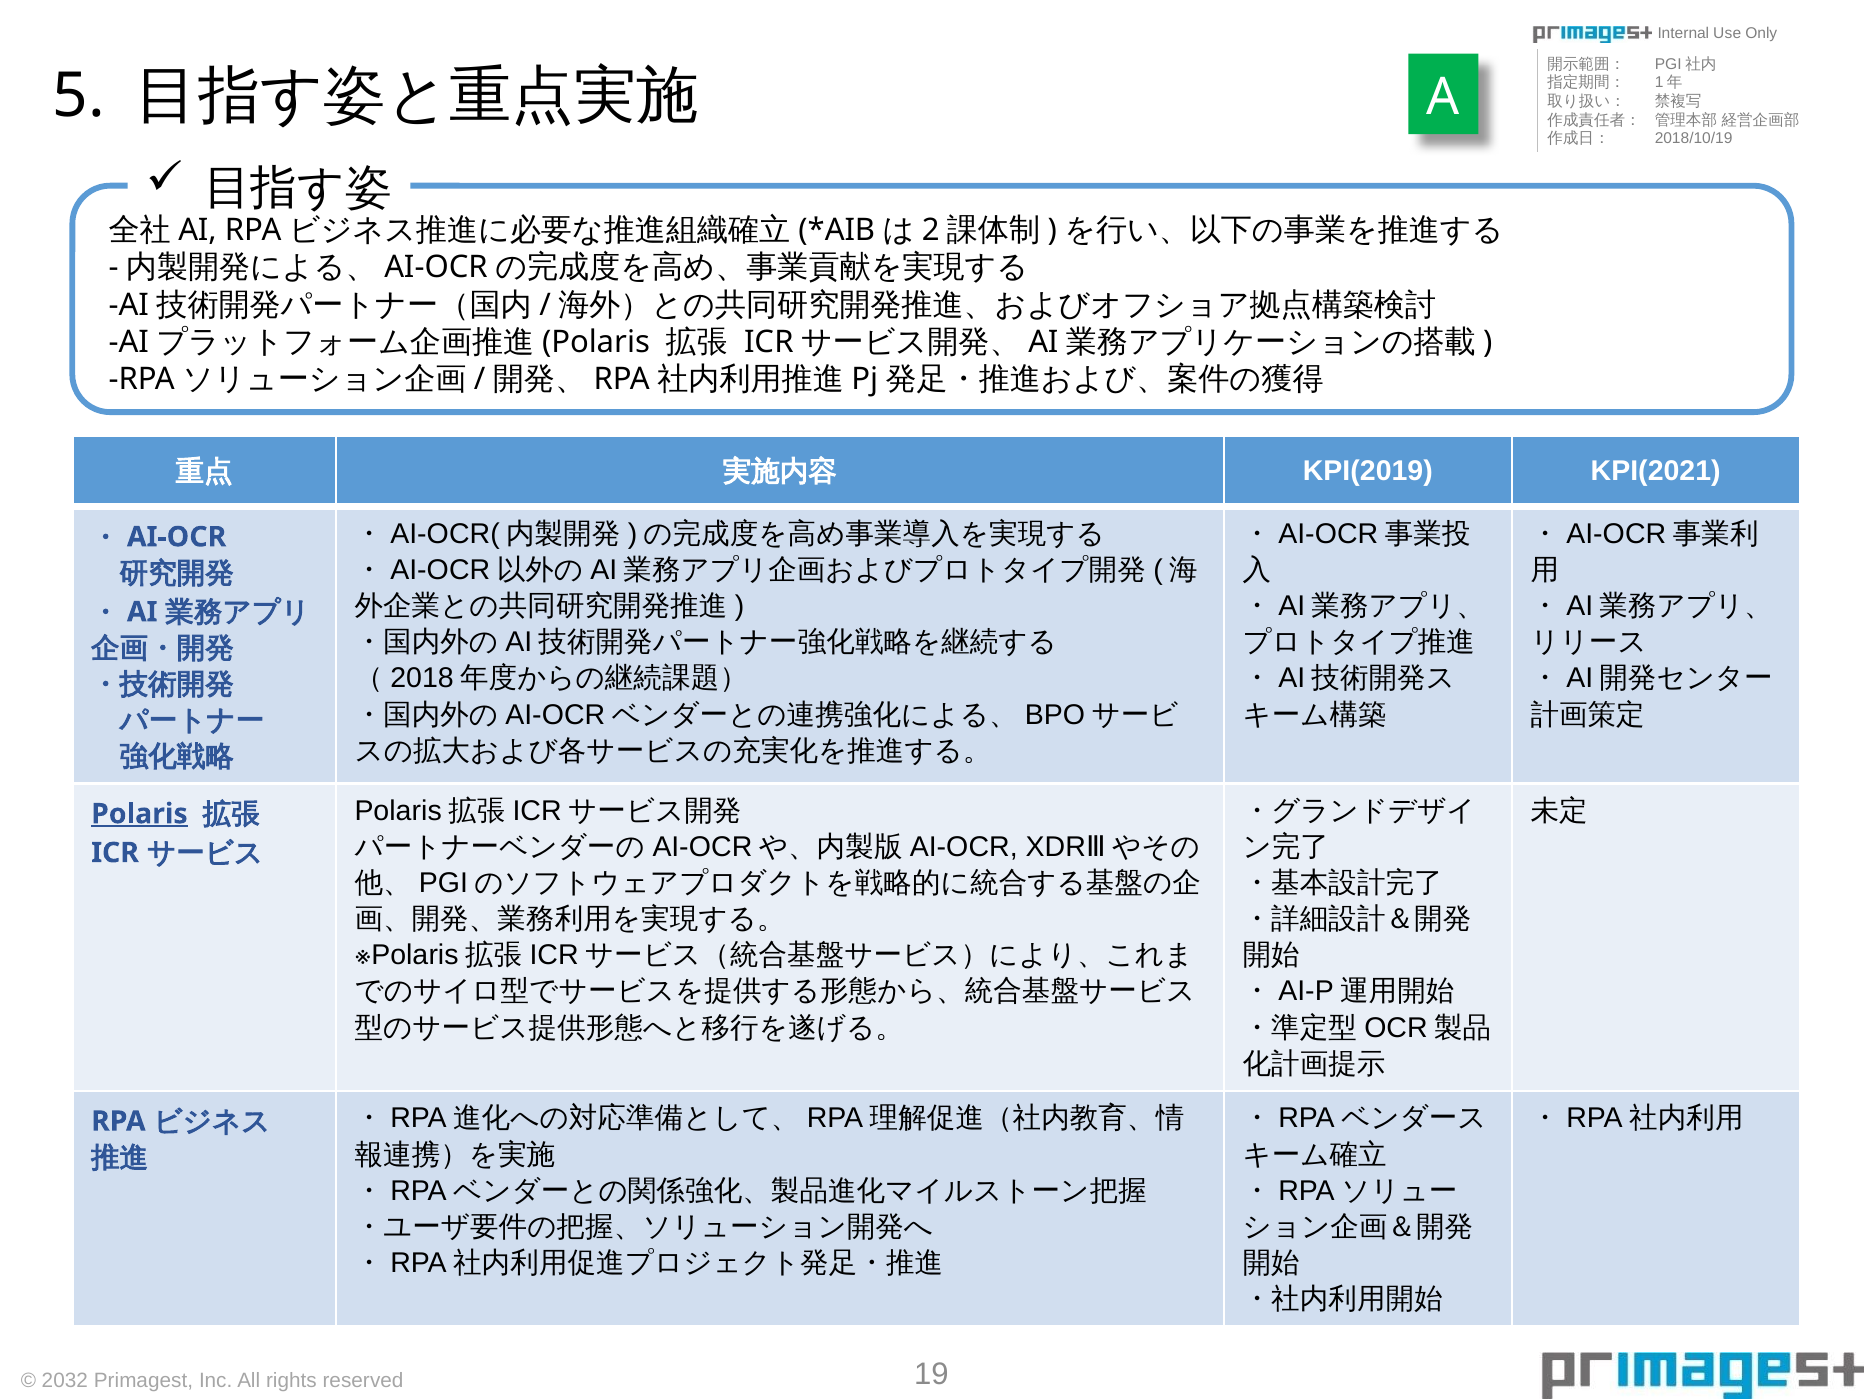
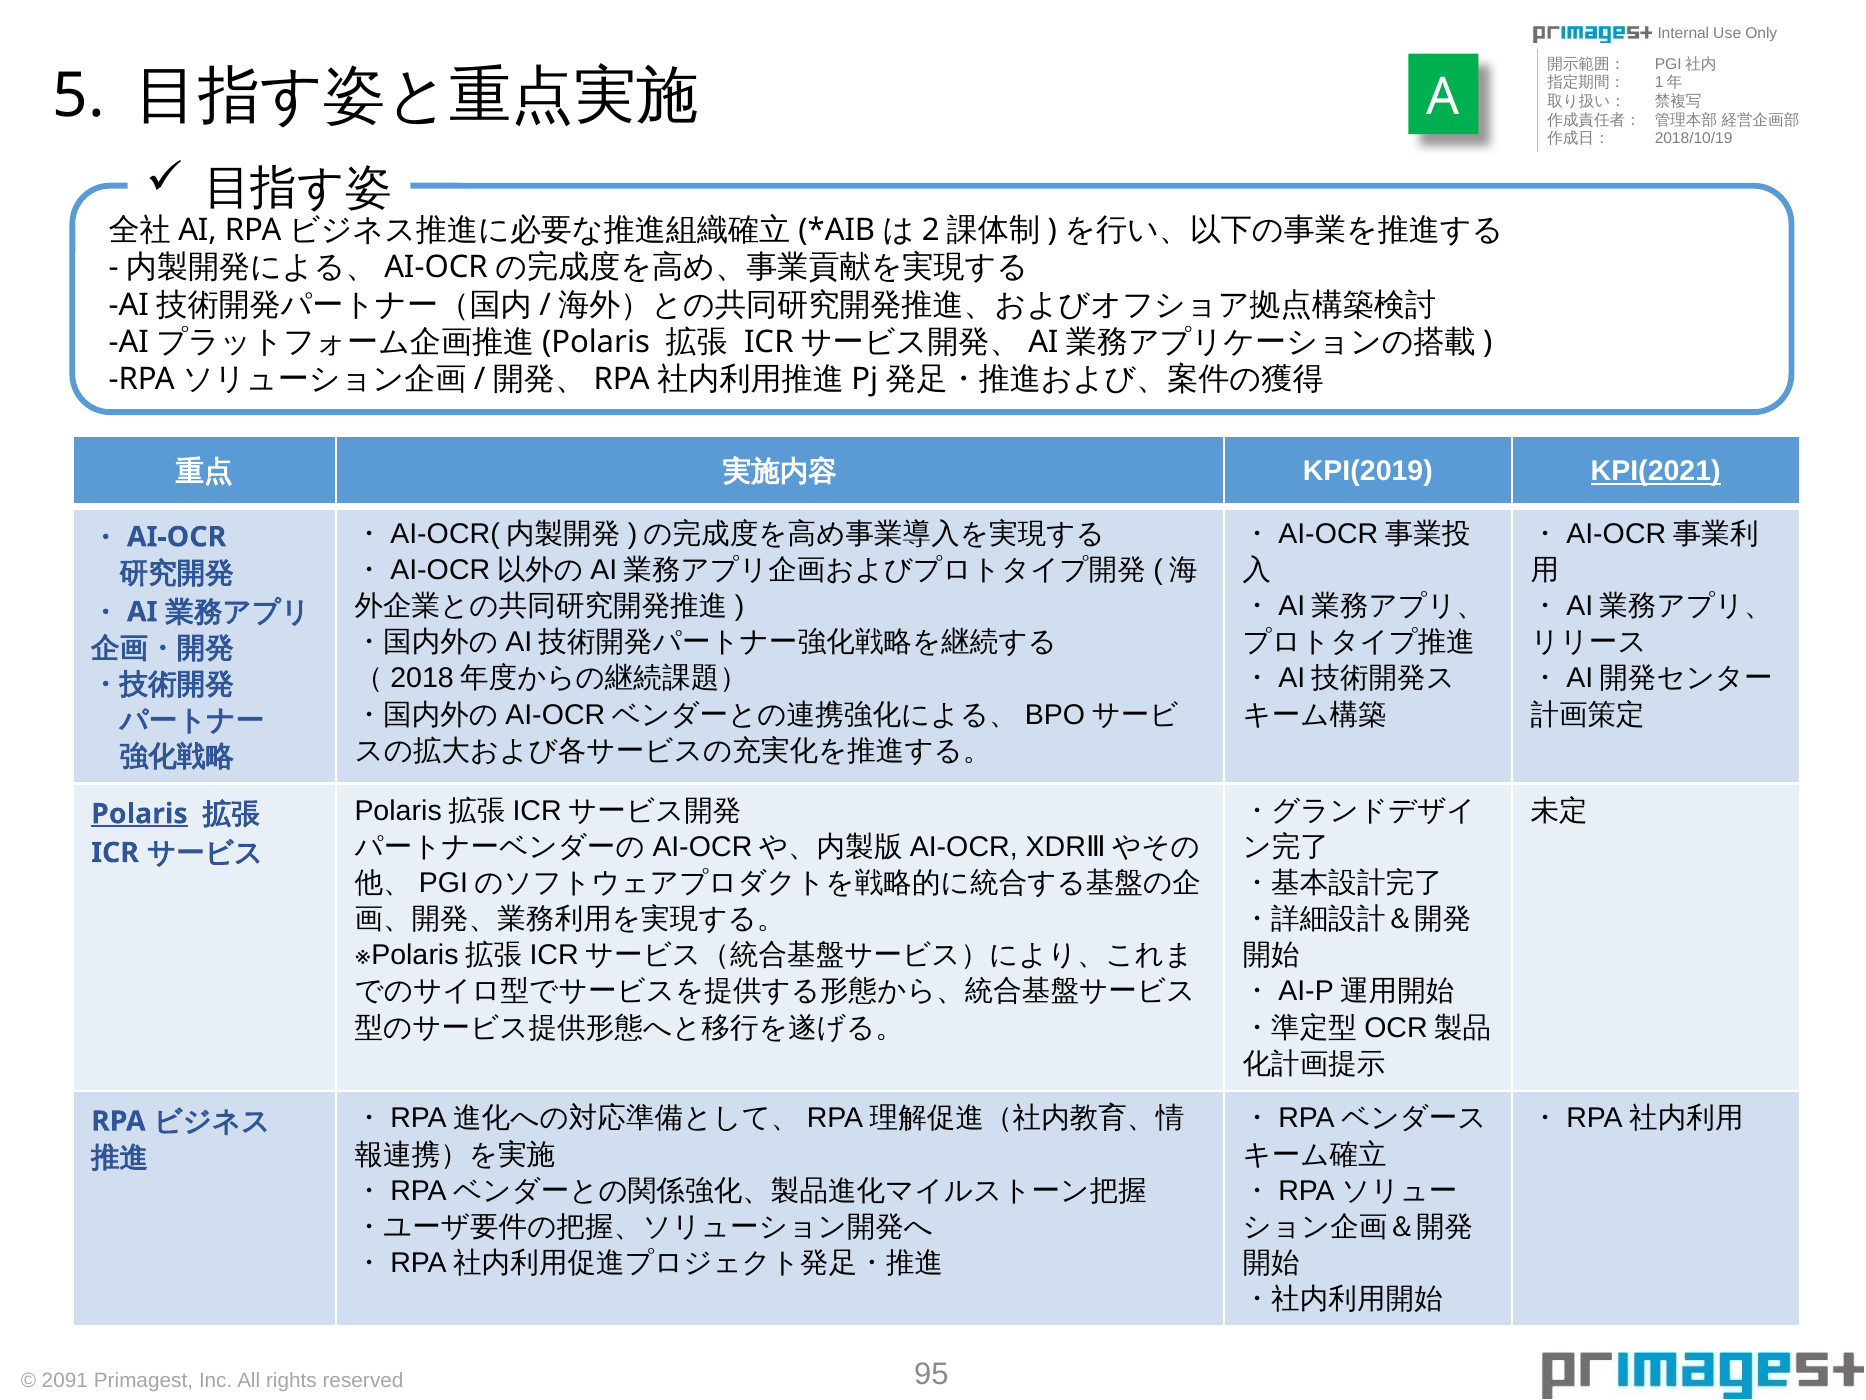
KPI(2021 underline: none -> present (1656, 471)
2032: 2032 -> 2091 (65, 1380)
19: 19 -> 95 (931, 1374)
